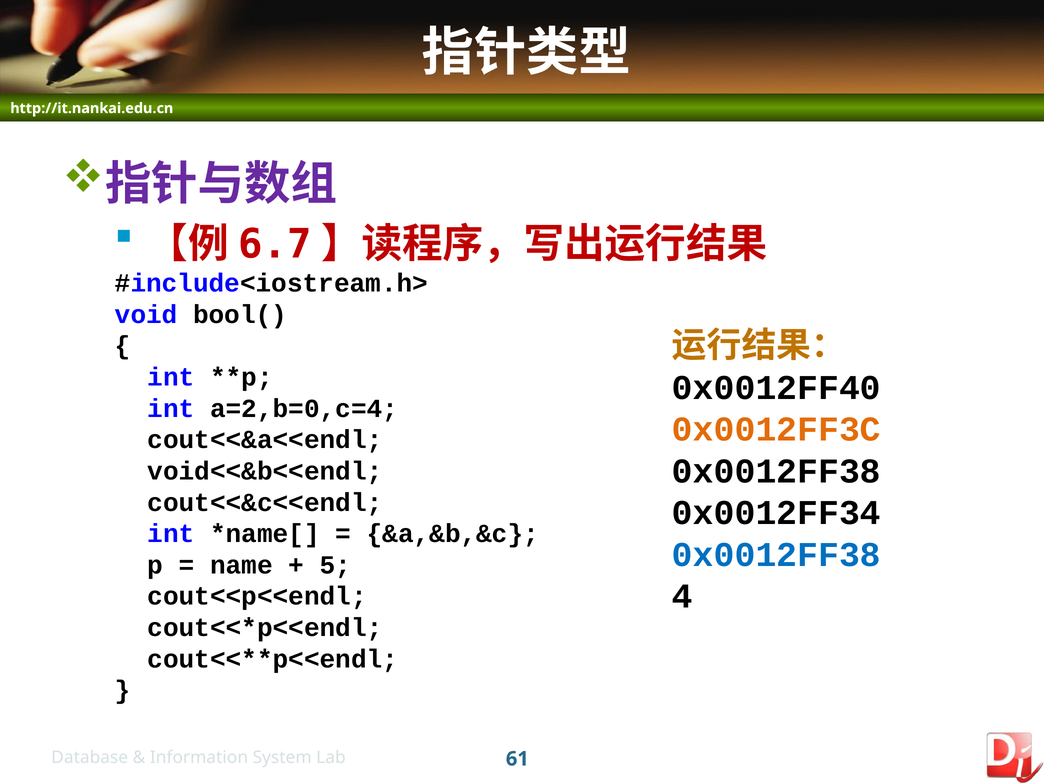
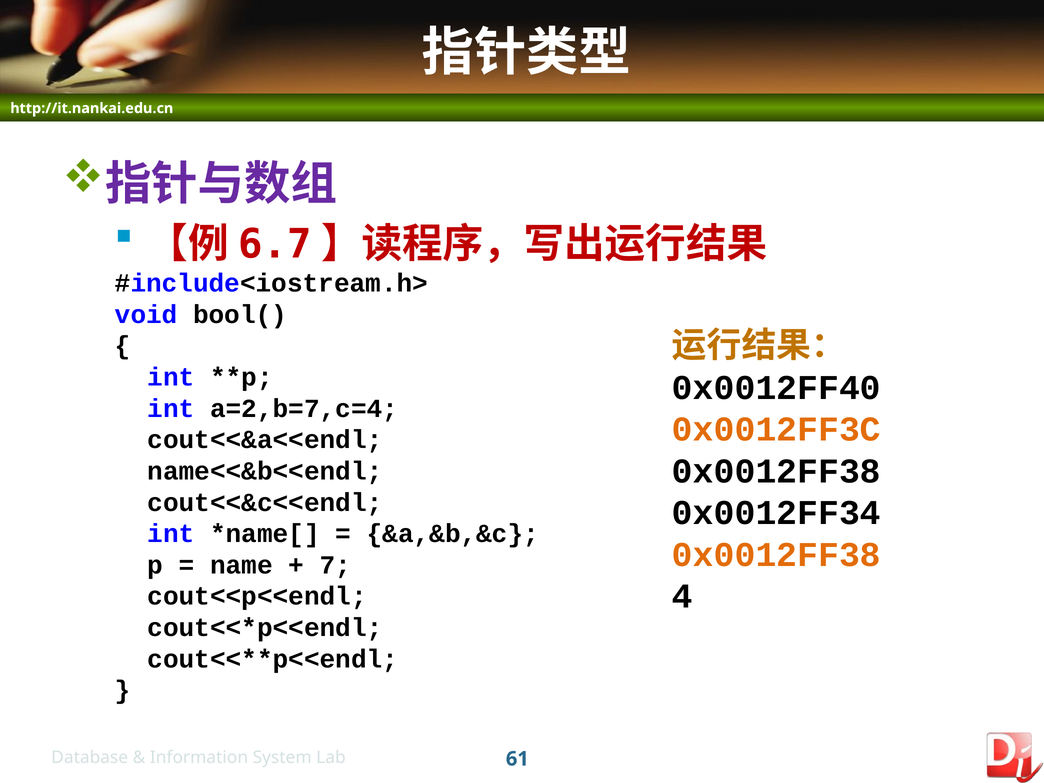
a=2,b=0,c=4: a=2,b=0,c=4 -> a=2,b=7,c=4 (304, 408)
void<<&b<<endl: void<<&b<<endl -> name<<&b<<endl (265, 471)
0x0012FF38 colour: blue -> orange (776, 555)
5: 5 -> 7 (335, 565)
